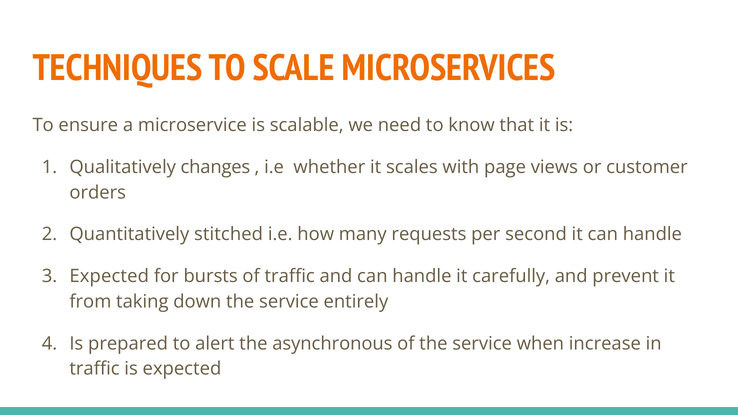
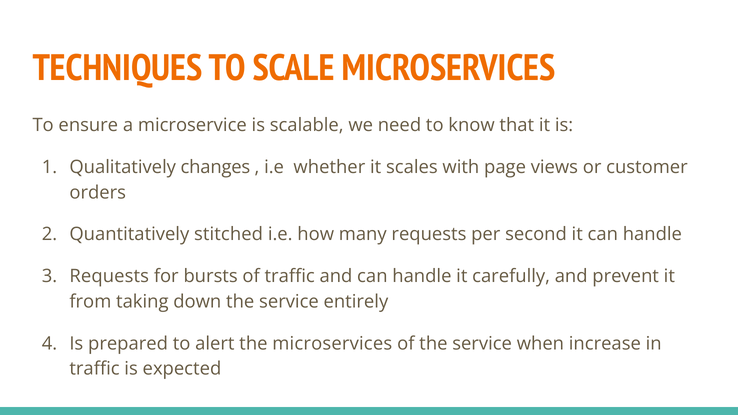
Expected: Expected -> Requests (109, 276)
the asynchronous: asynchronous -> microservices (332, 344)
